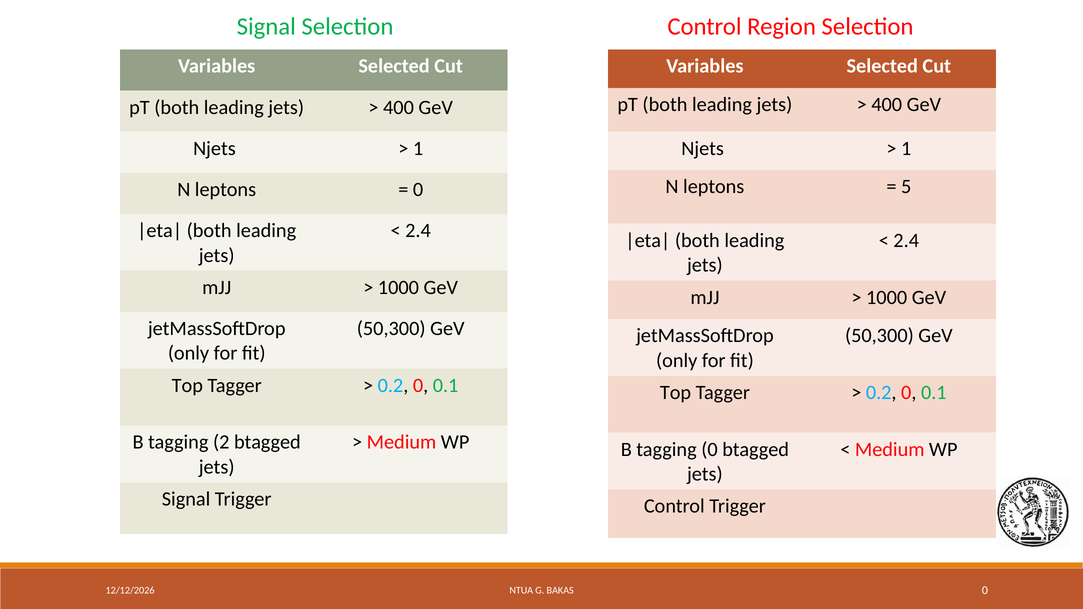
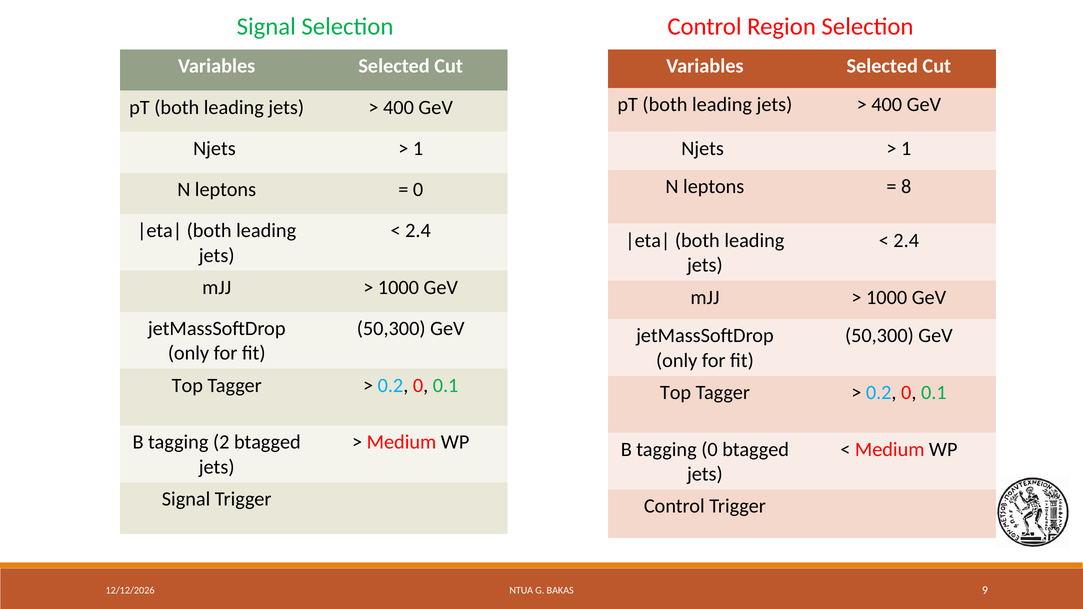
5: 5 -> 8 (906, 187)
0: 0 -> 9 (985, 591)
